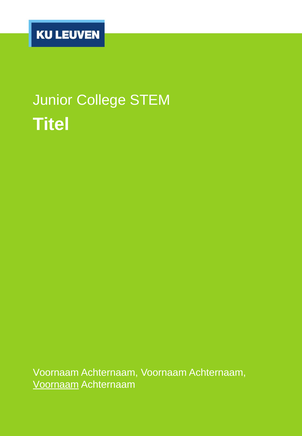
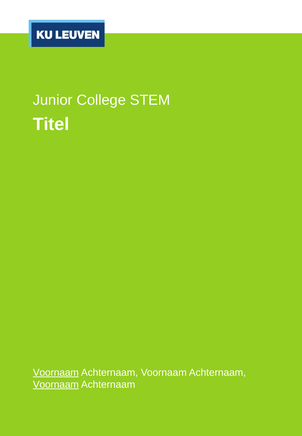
Voornaam underline: none -> present (56, 373)
